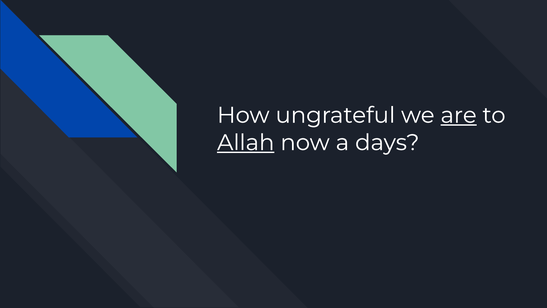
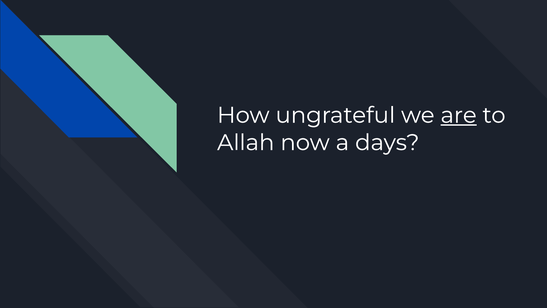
Allah underline: present -> none (246, 142)
